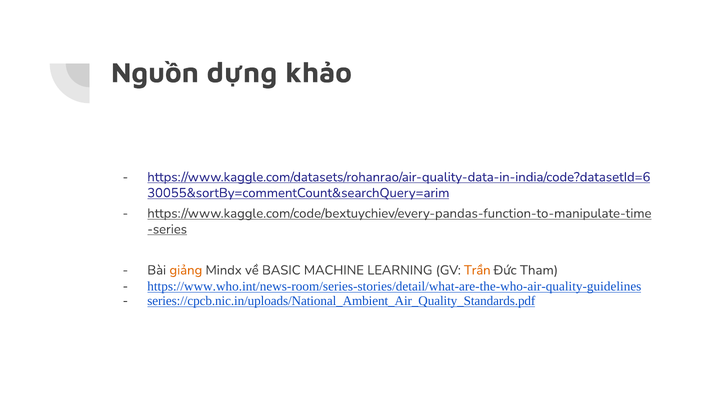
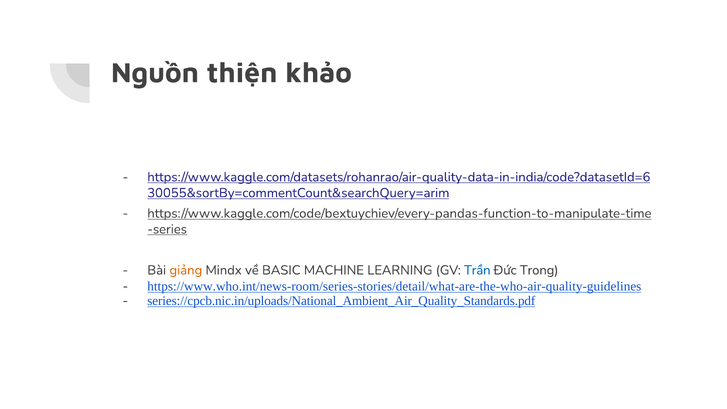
dựng: dựng -> thiện (242, 73)
Trần colour: orange -> blue (477, 270)
Tham: Tham -> Trong (539, 270)
